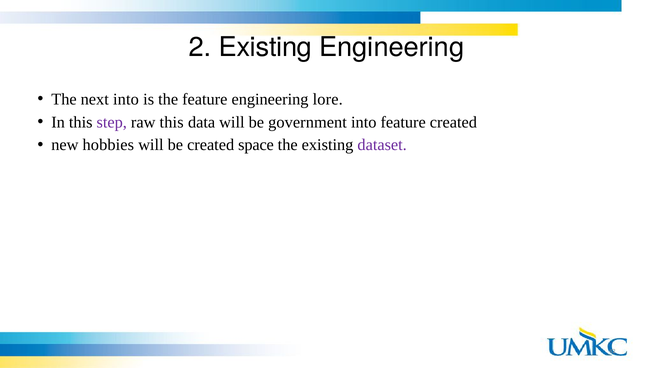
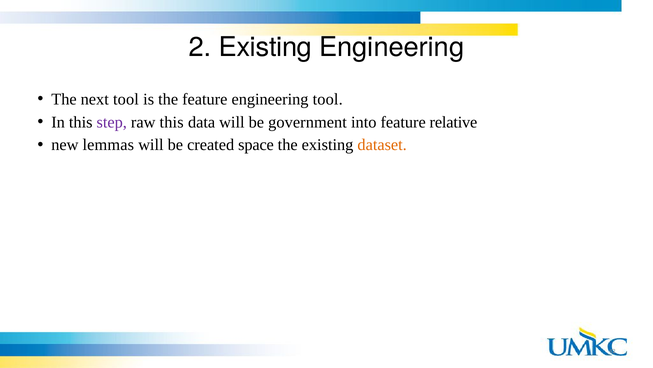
next into: into -> tool (126, 99)
engineering lore: lore -> tool (328, 99)
feature created: created -> relative (453, 122)
hobbies: hobbies -> lemmas (108, 145)
dataset colour: purple -> orange (382, 145)
